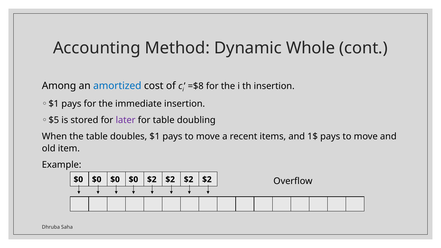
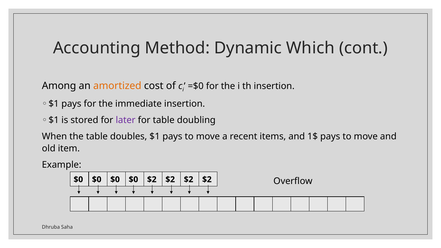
Whole: Whole -> Which (310, 48)
amortized colour: blue -> orange (117, 86)
=$8: =$8 -> =$0 (196, 86)
$5: $5 -> $1 (54, 120)
